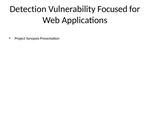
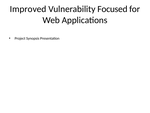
Detection: Detection -> Improved (28, 9)
